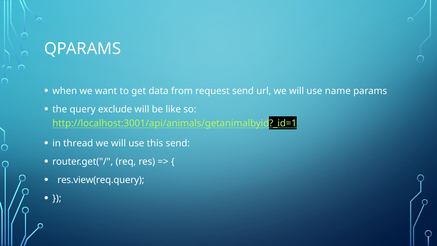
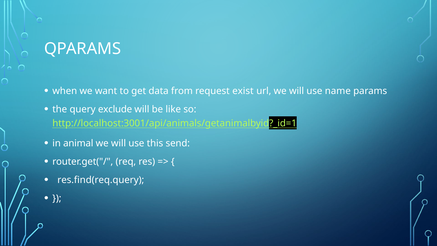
request send: send -> exist (243, 91)
thread: thread -> animal (78, 143)
res.view(req.query: res.view(req.query -> res.find(req.query (101, 180)
